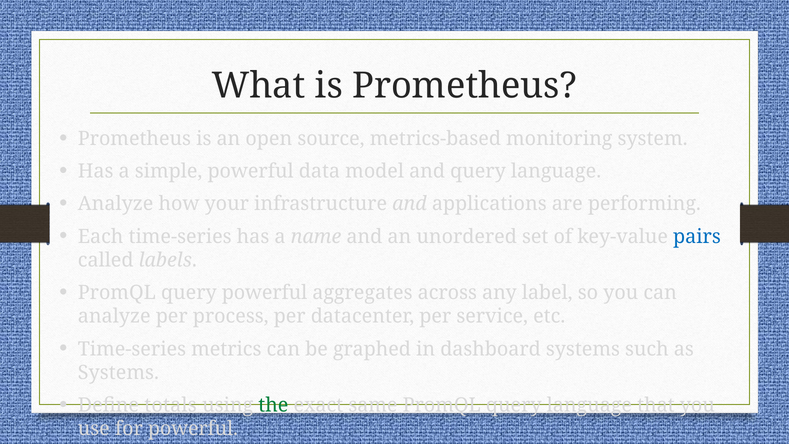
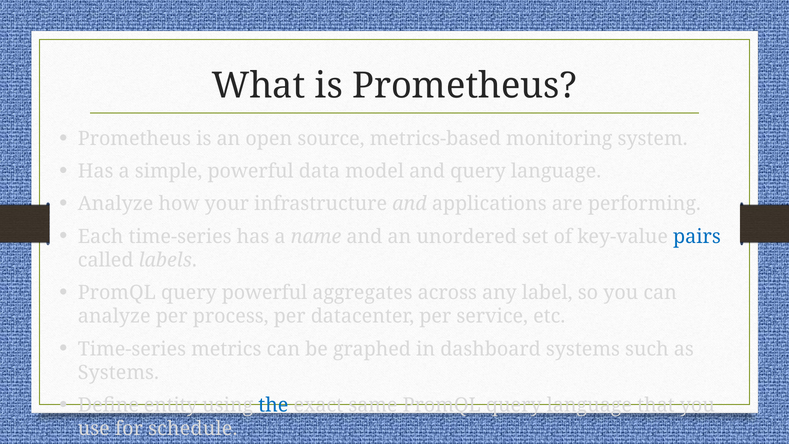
totals: totals -> entity (171, 405)
the colour: green -> blue (273, 405)
for powerful: powerful -> schedule (193, 429)
